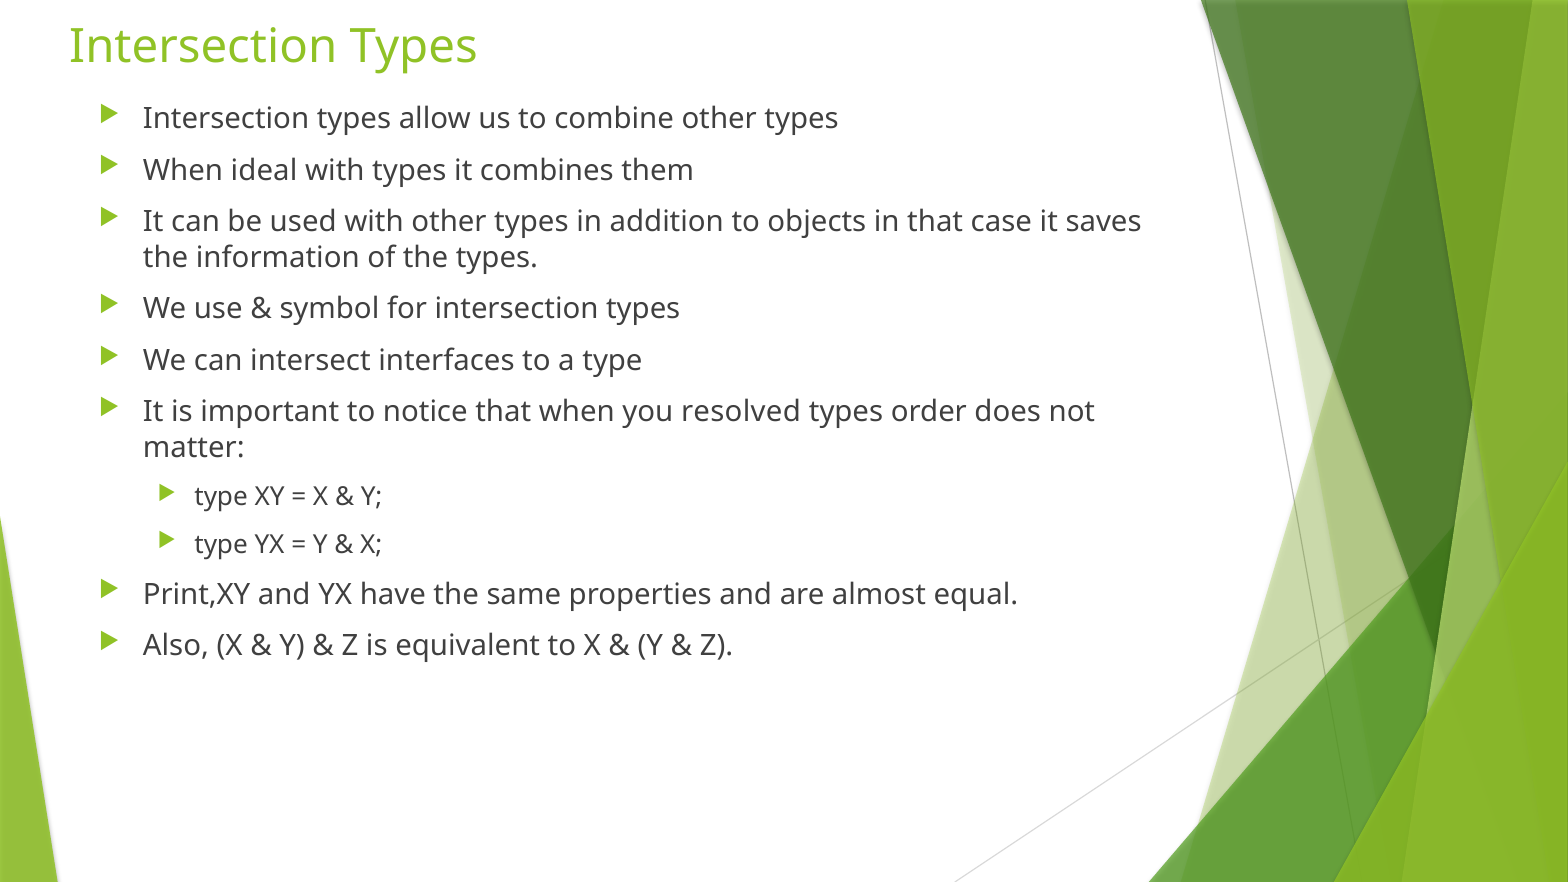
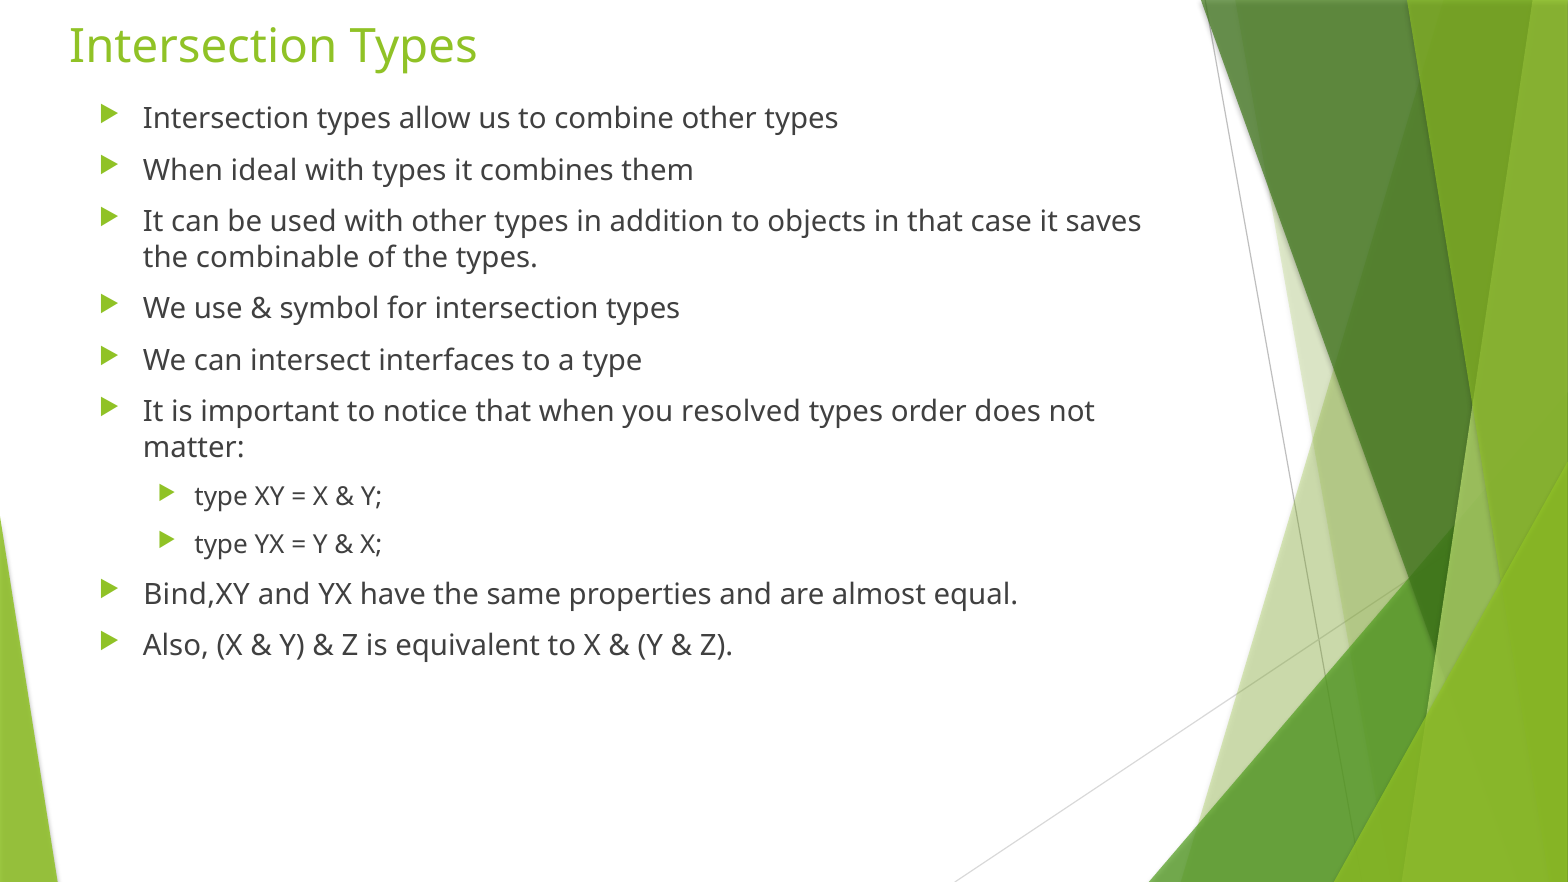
information: information -> combinable (278, 257)
Print,XY: Print,XY -> Bind,XY (196, 594)
